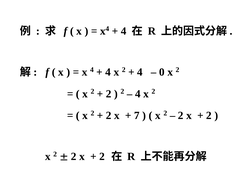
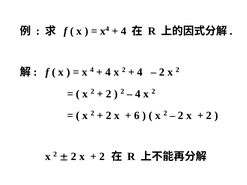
0: 0 -> 2 (162, 72)
7: 7 -> 6 (137, 116)
